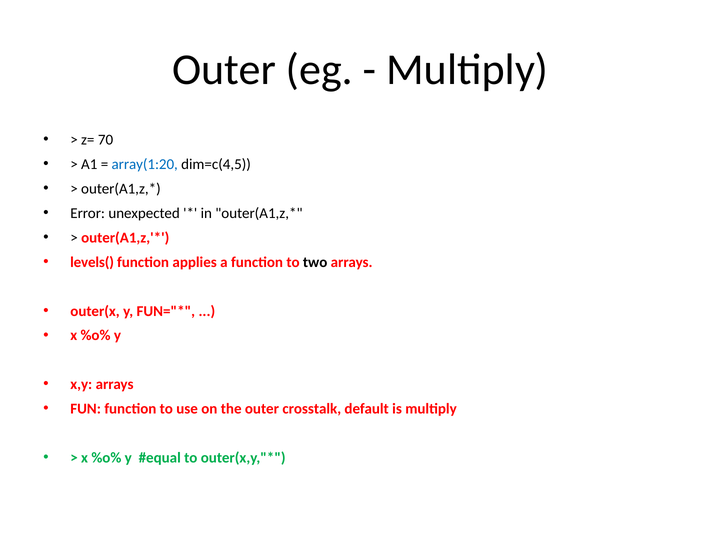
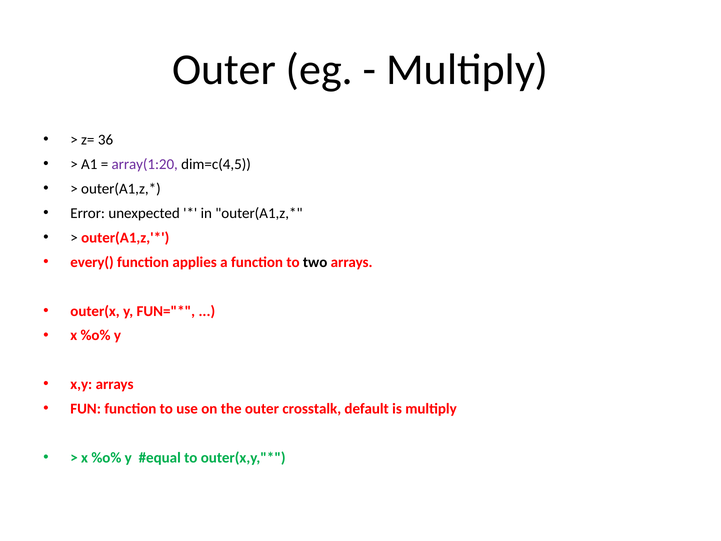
70: 70 -> 36 (106, 140)
array(1:20 colour: blue -> purple (145, 164)
levels(: levels( -> every( (92, 262)
